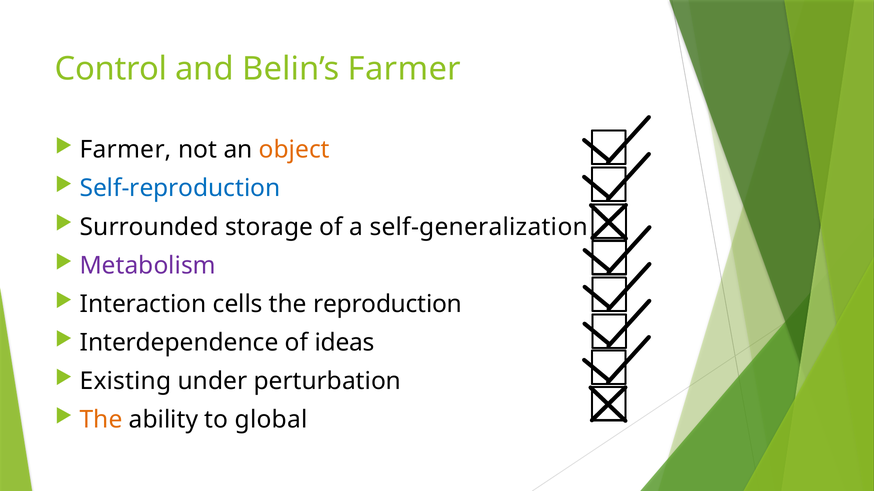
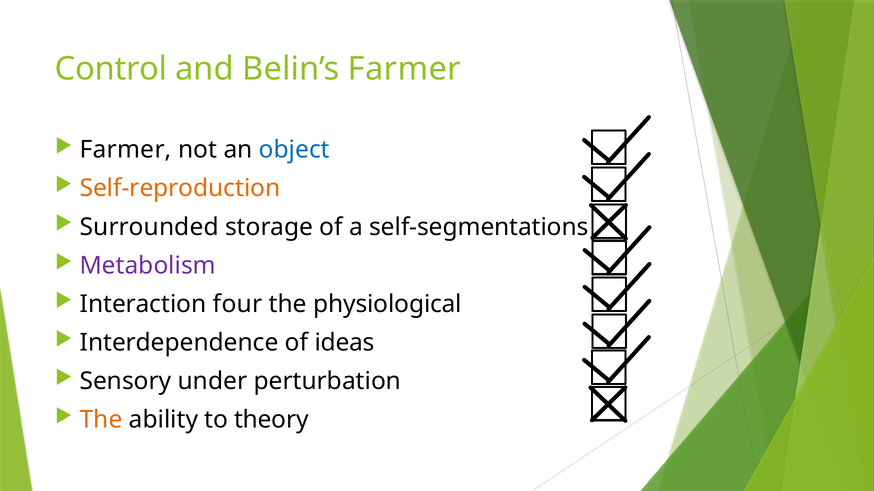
object colour: orange -> blue (294, 150)
Self-reproduction colour: blue -> orange (180, 189)
self-generalization: self-generalization -> self-segmentations (479, 227)
cells: cells -> four (238, 305)
reproduction: reproduction -> physiological (388, 305)
Existing: Existing -> Sensory (126, 382)
global: global -> theory (271, 420)
